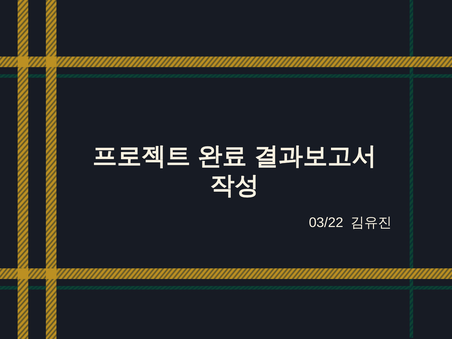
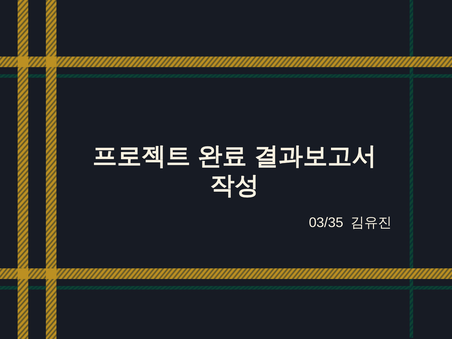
03/22: 03/22 -> 03/35 (326, 223)
